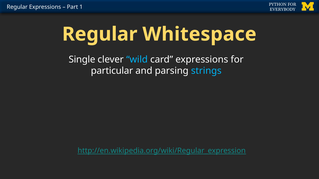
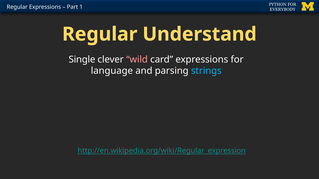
Whitespace: Whitespace -> Understand (200, 34)
wild colour: light blue -> pink (137, 60)
particular: particular -> language (112, 71)
